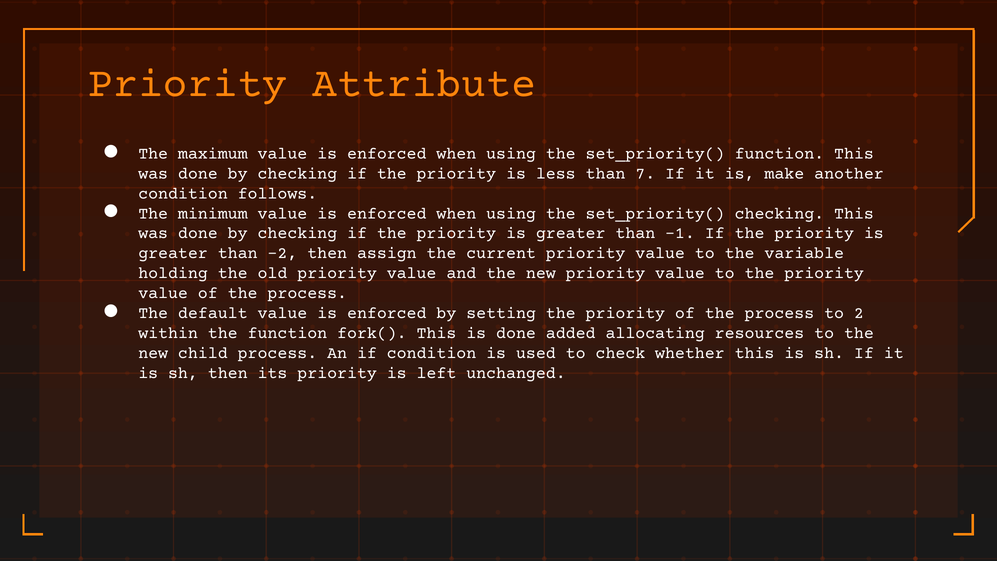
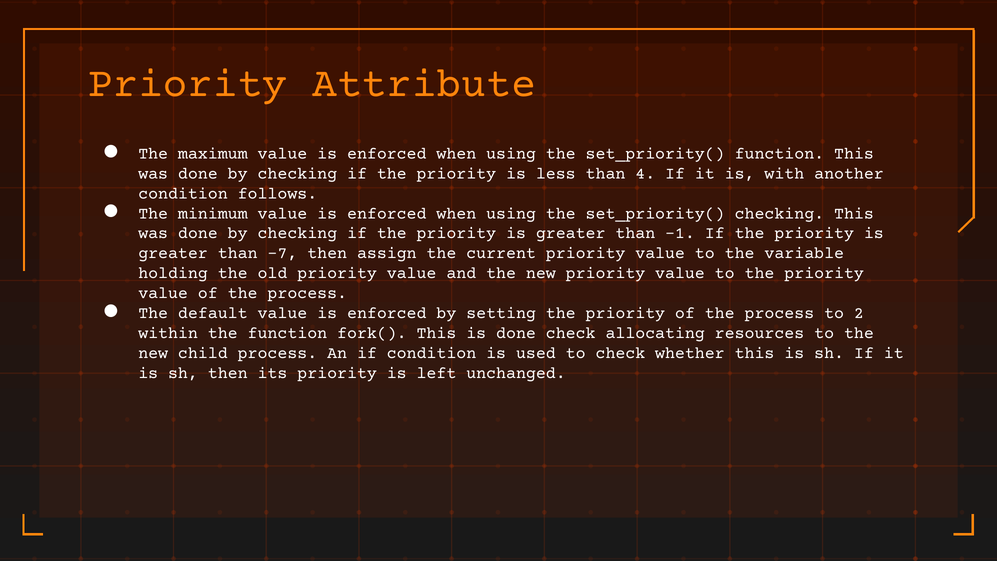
7: 7 -> 4 (645, 173)
make: make -> with (784, 173)
-2: -2 -> -7 (282, 253)
done added: added -> check (571, 333)
